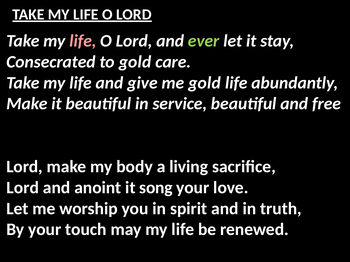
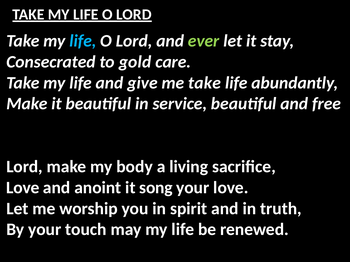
life colour: pink -> light blue (83, 41)
me gold: gold -> take (205, 83)
Lord: Lord -> Love (23, 188)
